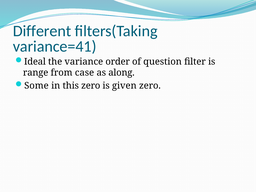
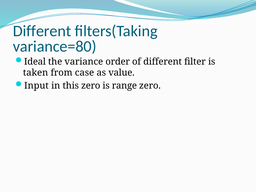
variance=41: variance=41 -> variance=80 (55, 46)
of question: question -> different (163, 62)
range: range -> taken (36, 73)
along: along -> value (121, 73)
Some: Some -> Input (36, 86)
given: given -> range (124, 86)
